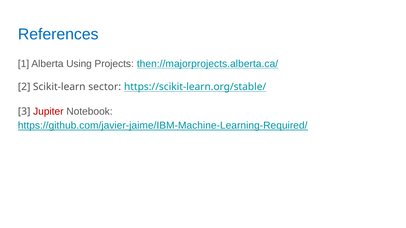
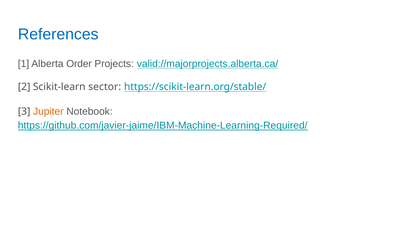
Using: Using -> Order (79, 64)
then://majorprojects.alberta.ca/: then://majorprojects.alberta.ca/ -> valid://majorprojects.alberta.ca/ (208, 64)
Jupiter colour: red -> orange (48, 112)
